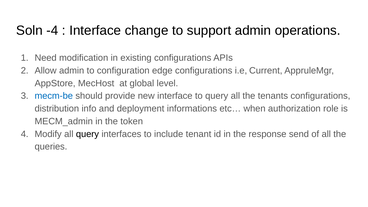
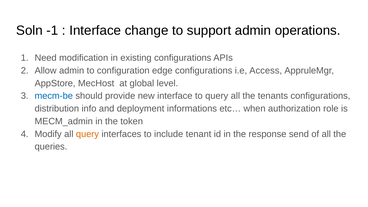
-4: -4 -> -1 (52, 30)
Current: Current -> Access (266, 71)
query colour: black -> orange (87, 134)
